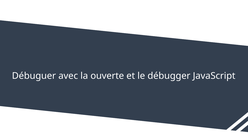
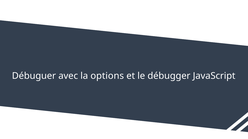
ouverte: ouverte -> options (107, 76)
